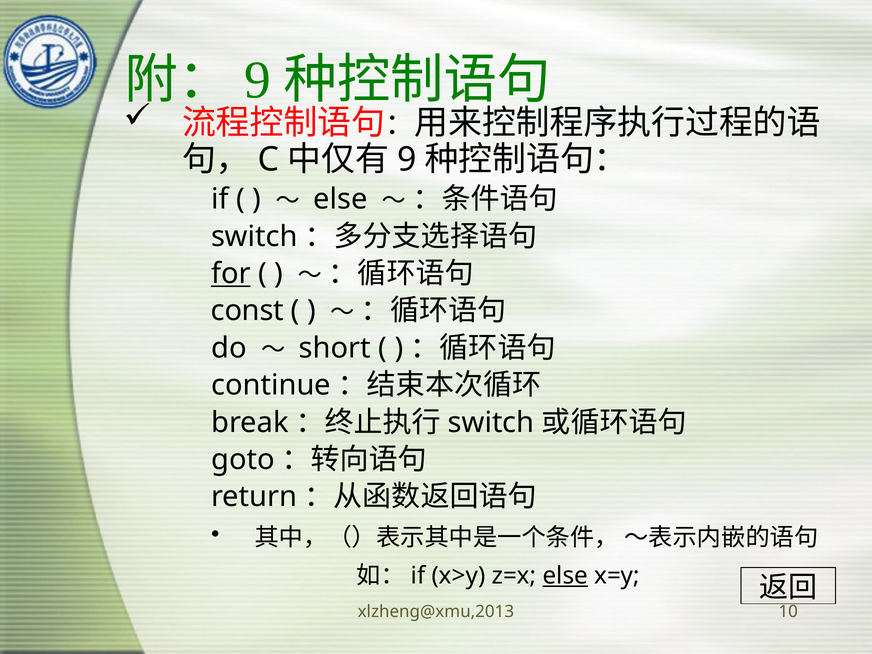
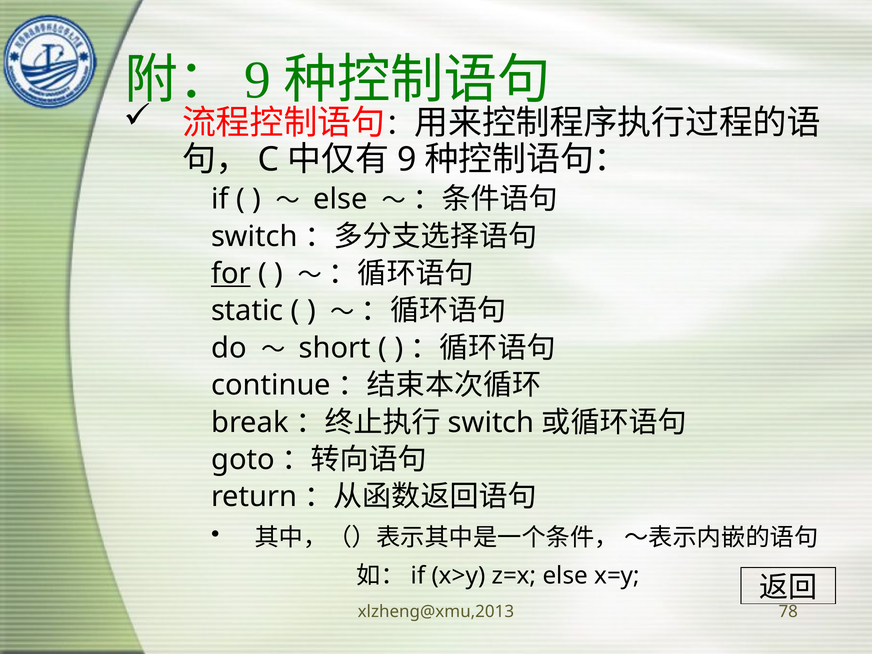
const: const -> static (247, 311)
else underline: present -> none (565, 576)
10: 10 -> 78 (788, 612)
